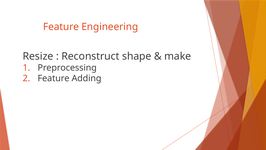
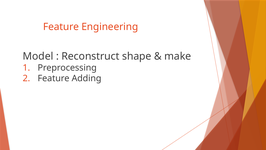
Resize: Resize -> Model (38, 56)
